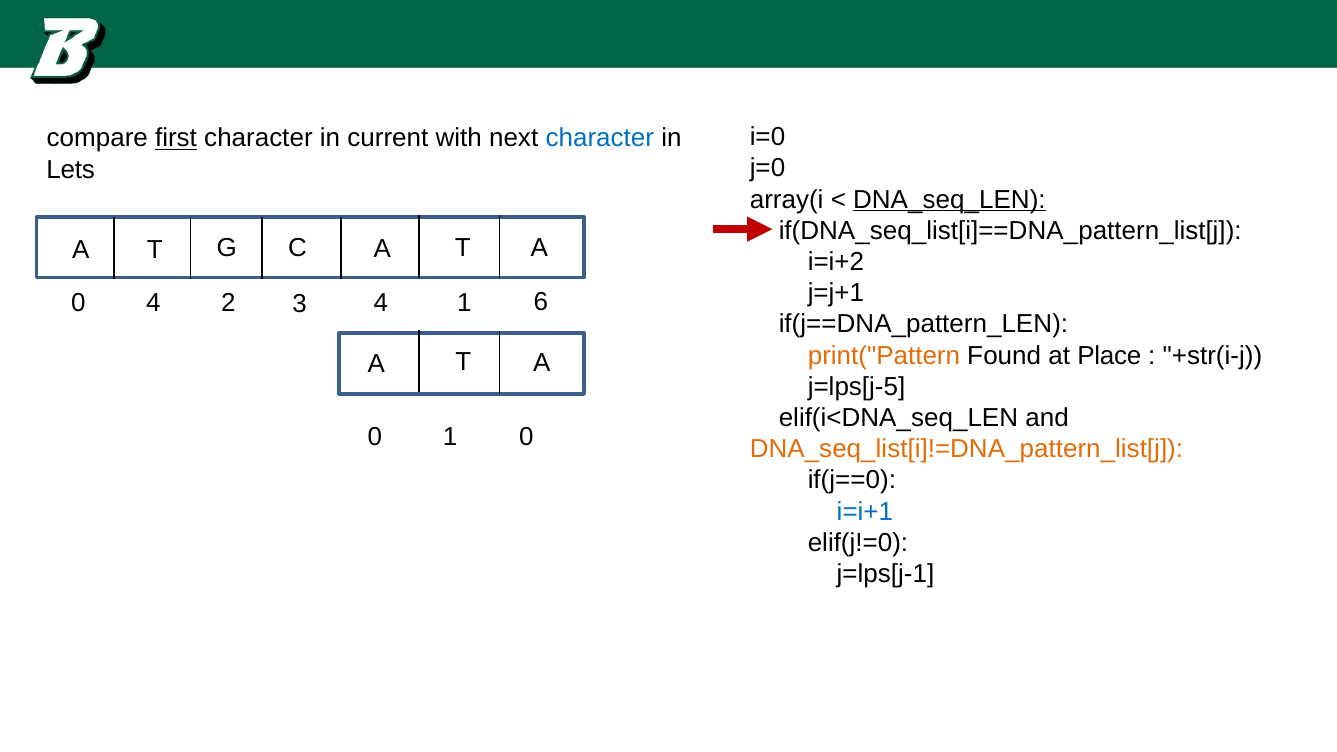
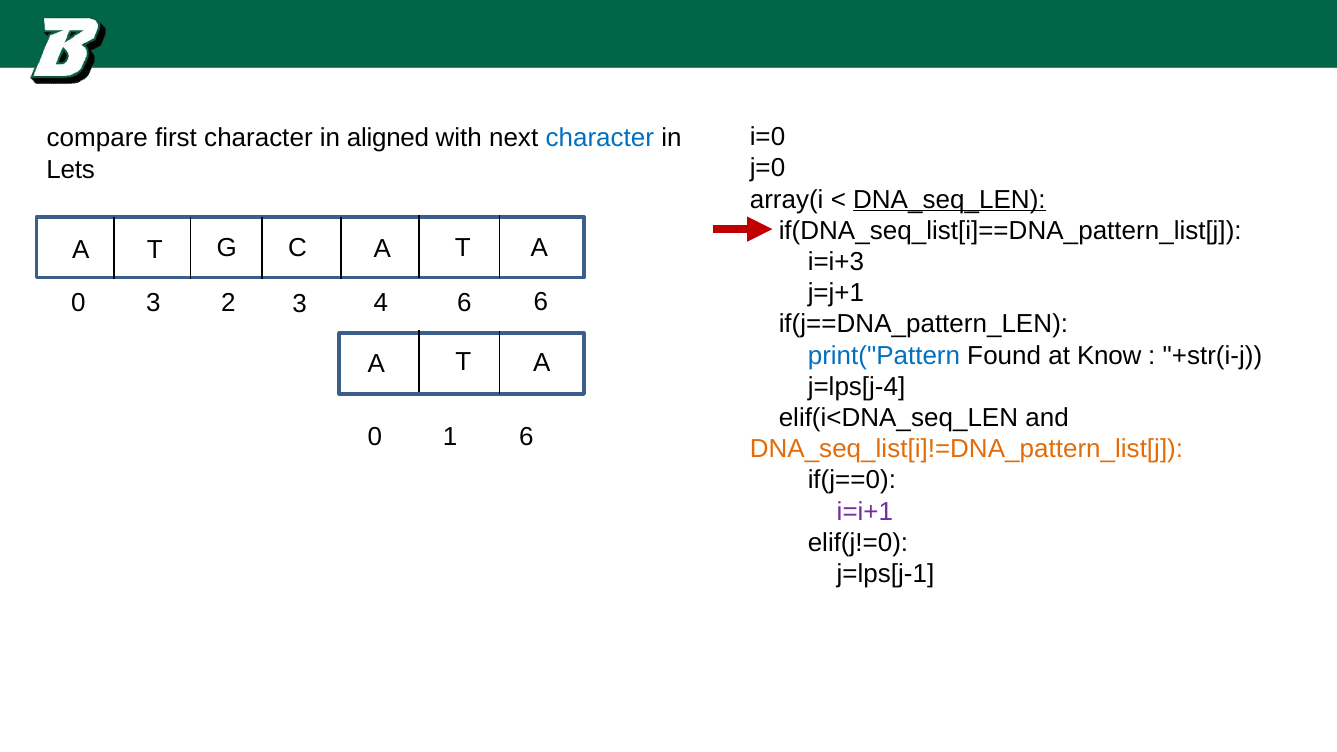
first underline: present -> none (176, 138)
current: current -> aligned (388, 138)
i=i+2: i=i+2 -> i=i+3 (836, 262)
0 4: 4 -> 3 (153, 303)
4 1: 1 -> 6 (464, 303)
print("Pattern colour: orange -> blue (884, 356)
Place: Place -> Know (1109, 356)
j=lps[j-5: j=lps[j-5 -> j=lps[j-4 (857, 387)
1 0: 0 -> 6 (526, 437)
i=i+1 colour: blue -> purple (865, 512)
